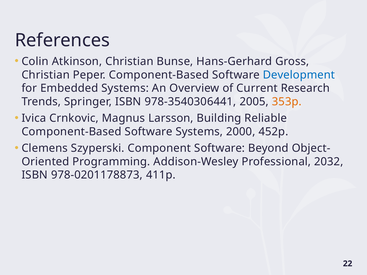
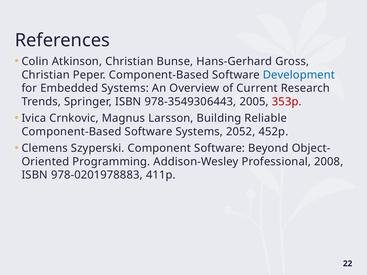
978-3540306441: 978-3540306441 -> 978-3549306443 (190, 102)
353p colour: orange -> red (287, 102)
2000: 2000 -> 2052 (241, 132)
2032: 2032 -> 2008 (329, 162)
978-0201178873: 978-0201178873 -> 978-0201978883 (97, 175)
